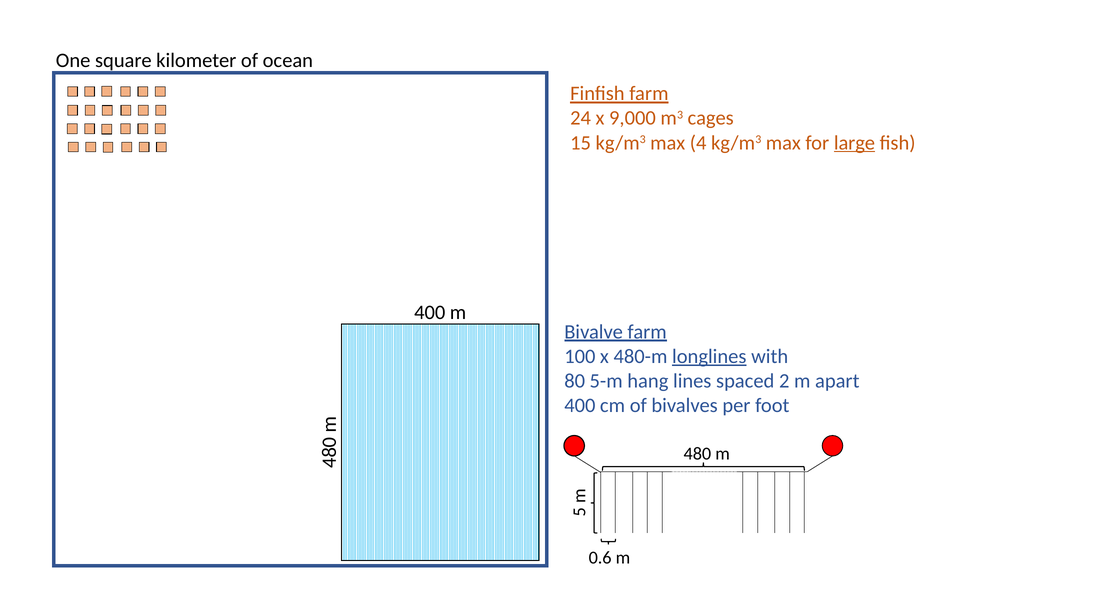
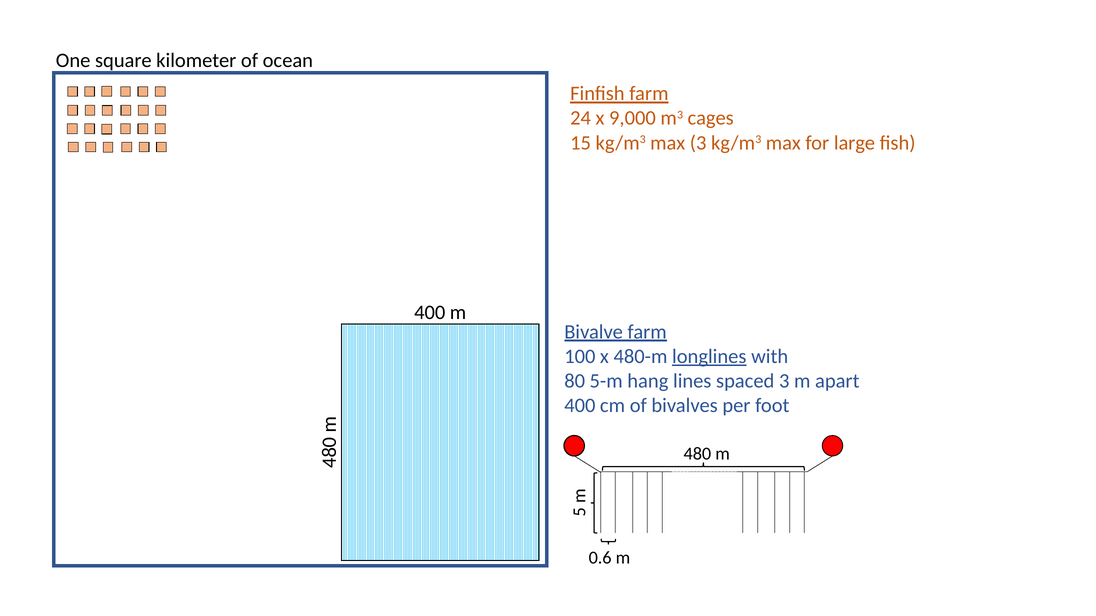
max 4: 4 -> 3 (698, 143)
large underline: present -> none (854, 143)
spaced 2: 2 -> 3 (784, 381)
